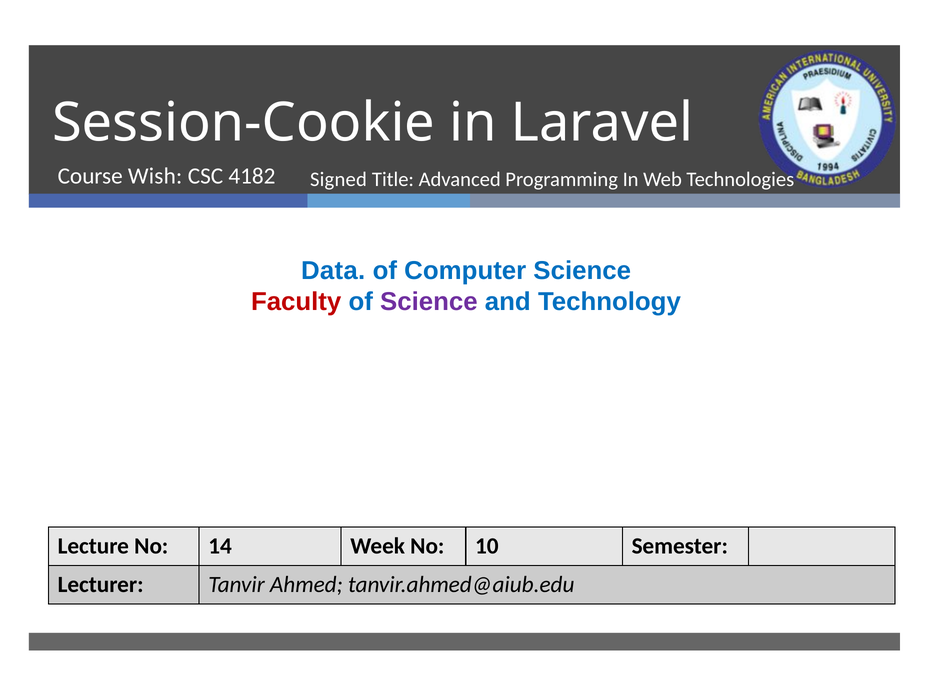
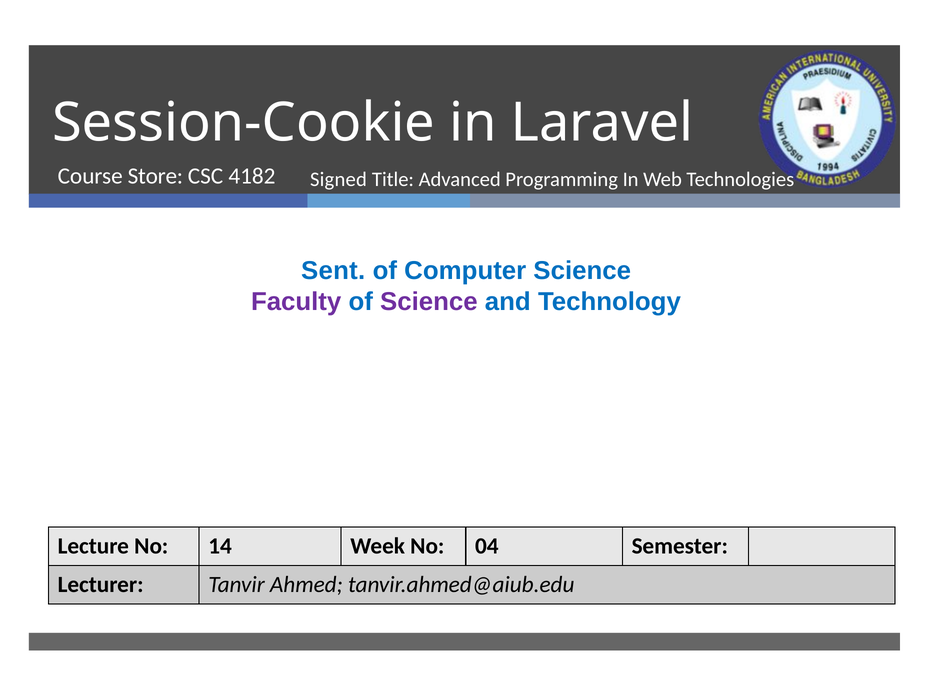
Wish: Wish -> Store (155, 176)
Data: Data -> Sent (333, 270)
Faculty colour: red -> purple (296, 301)
10: 10 -> 04 (487, 546)
